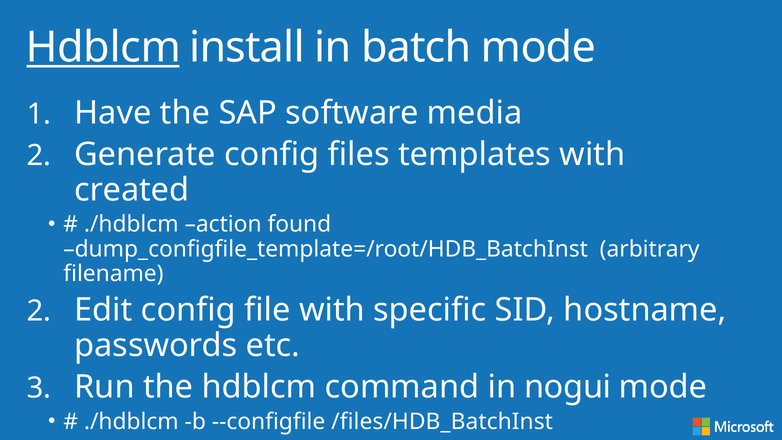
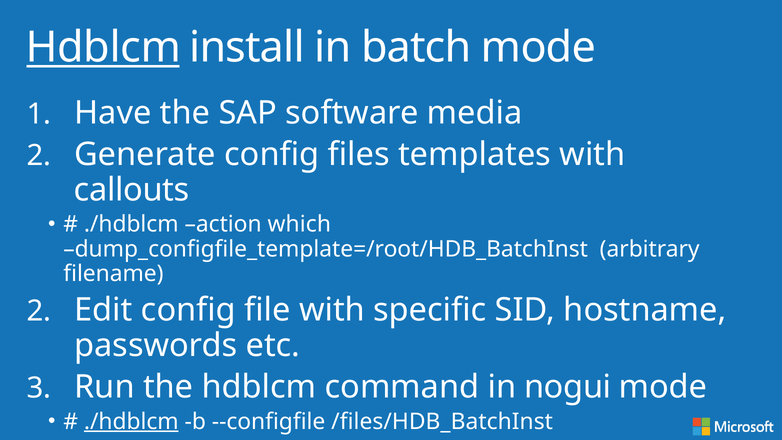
created: created -> callouts (132, 190)
found: found -> which (299, 224)
./hdblcm underline: none -> present (131, 421)
